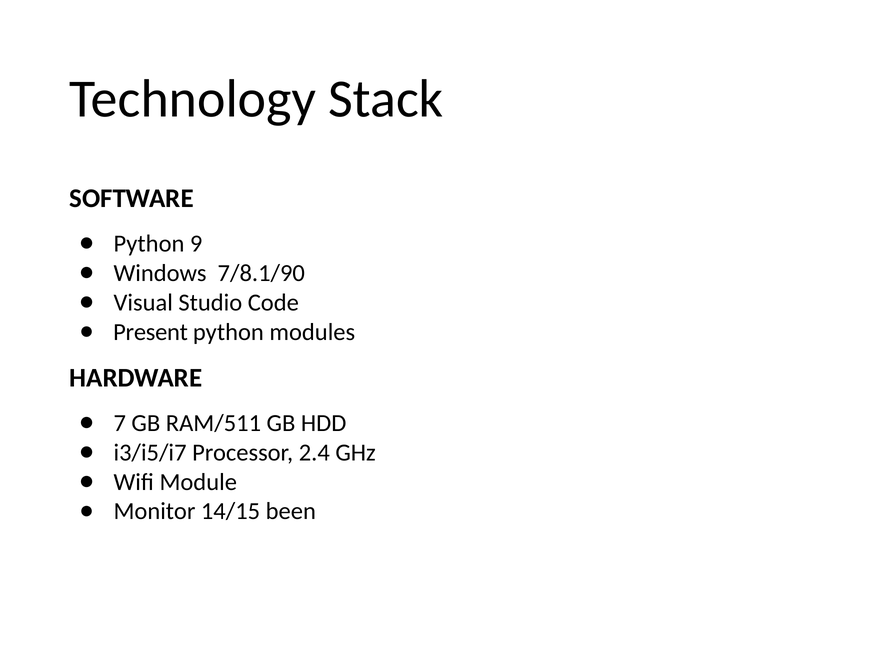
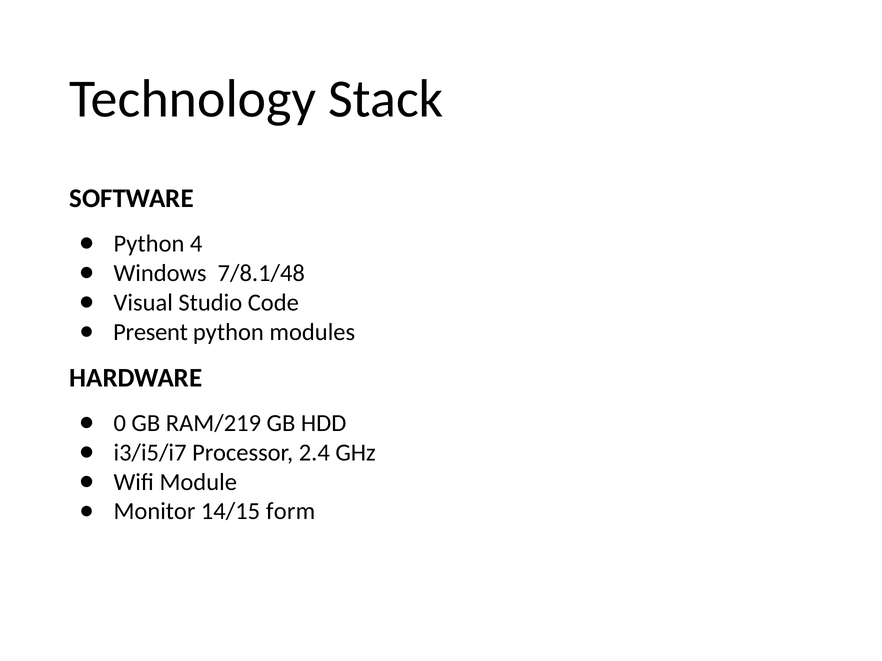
9: 9 -> 4 (196, 244)
7/8.1/90: 7/8.1/90 -> 7/8.1/48 (261, 273)
7: 7 -> 0 (120, 423)
RAM/511: RAM/511 -> RAM/219 (213, 423)
been: been -> form (291, 512)
